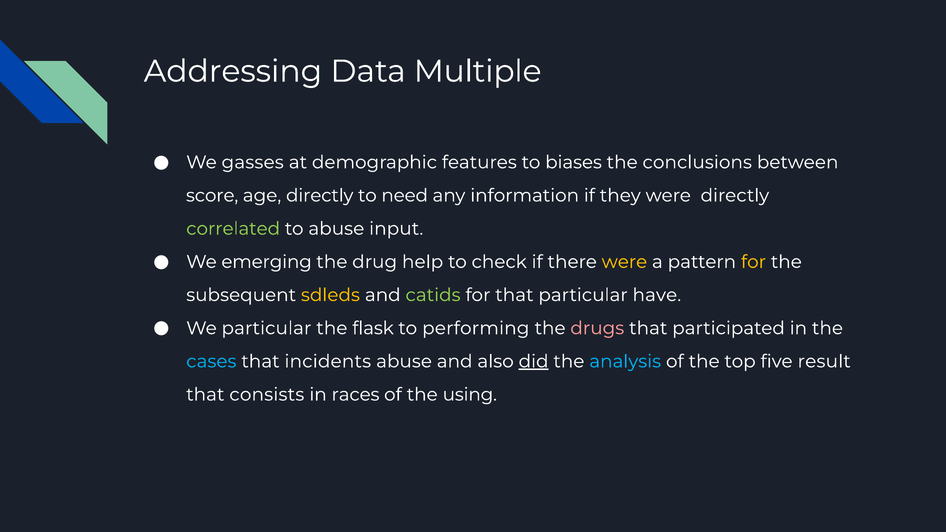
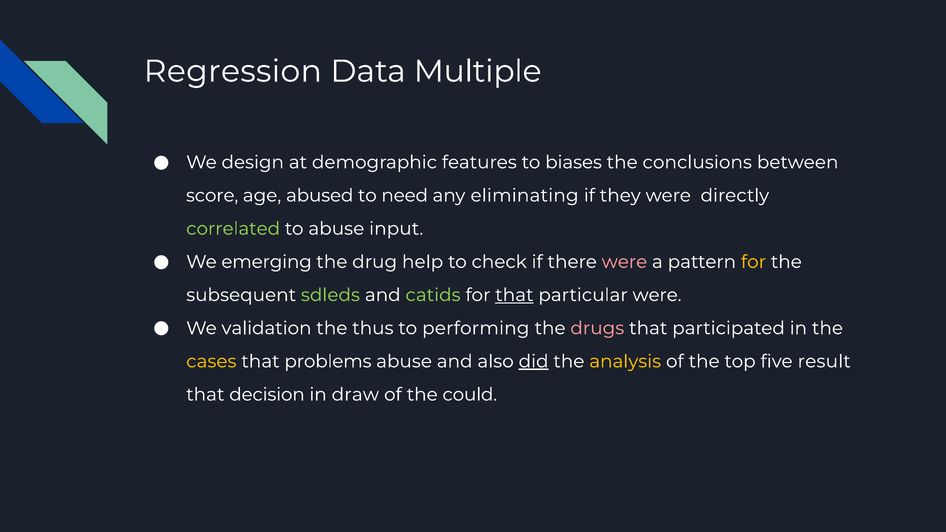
Addressing: Addressing -> Regression (233, 71)
gasses: gasses -> design (253, 162)
age directly: directly -> abused (320, 196)
information: information -> eliminating (525, 196)
were colour: yellow -> pink (624, 262)
sdleds colour: yellow -> light green (330, 295)
that underline: none -> present (514, 295)
particular have: have -> were (657, 295)
We particular: particular -> validation (267, 328)
flask: flask -> thus (373, 328)
cases colour: light blue -> yellow (211, 361)
incidents: incidents -> problems (328, 361)
analysis colour: light blue -> yellow (625, 361)
consists: consists -> decision (267, 395)
races: races -> draw (355, 395)
using: using -> could (470, 395)
